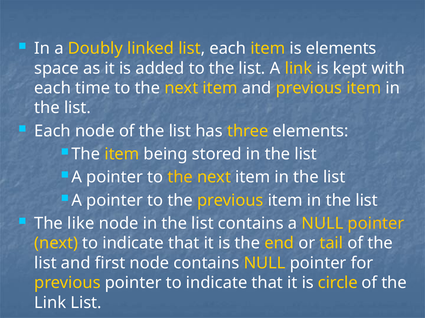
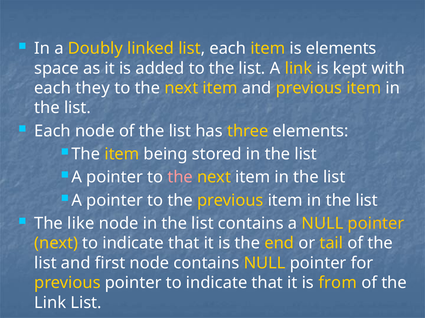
time: time -> they (93, 88)
the colour: yellow -> pink (180, 178)
circle: circle -> from (338, 283)
